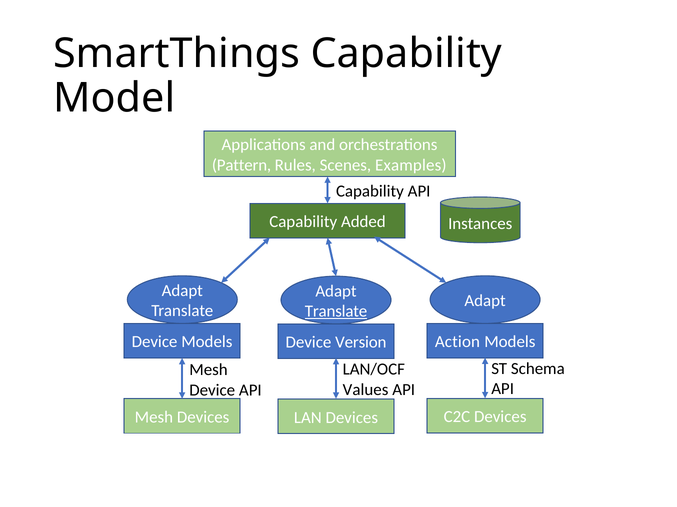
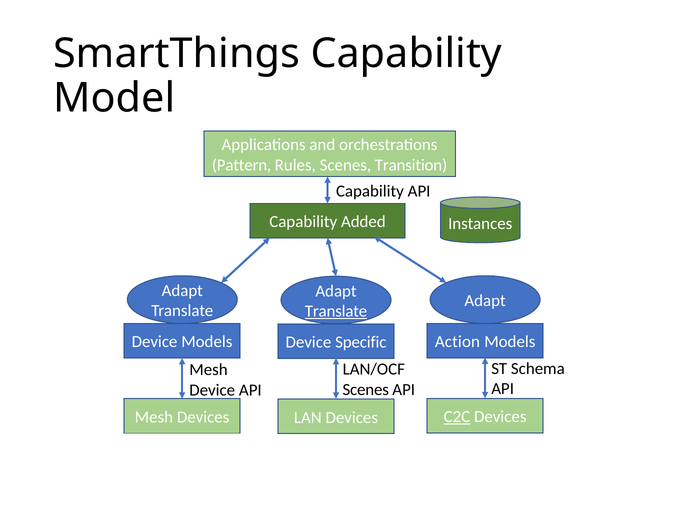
Examples: Examples -> Transition (411, 165)
Version: Version -> Specific (361, 343)
Values: Values -> Scenes (366, 390)
C2C underline: none -> present (457, 417)
